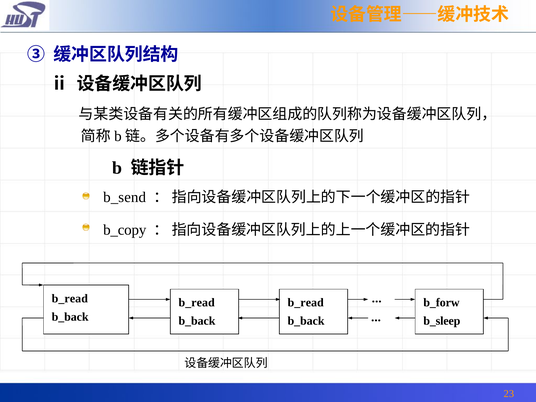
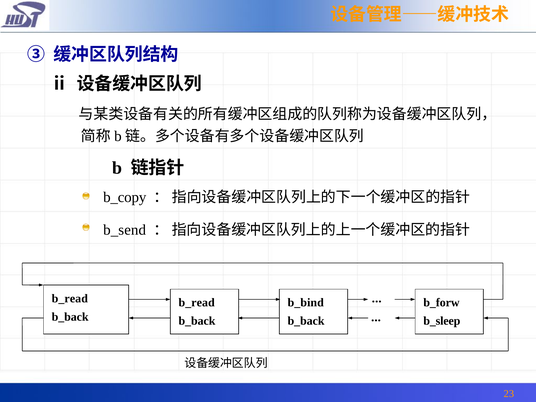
b_send: b_send -> b_copy (125, 197)
b_copy: b_copy -> b_send (125, 230)
b_read: b_read -> b_bind (306, 303)
